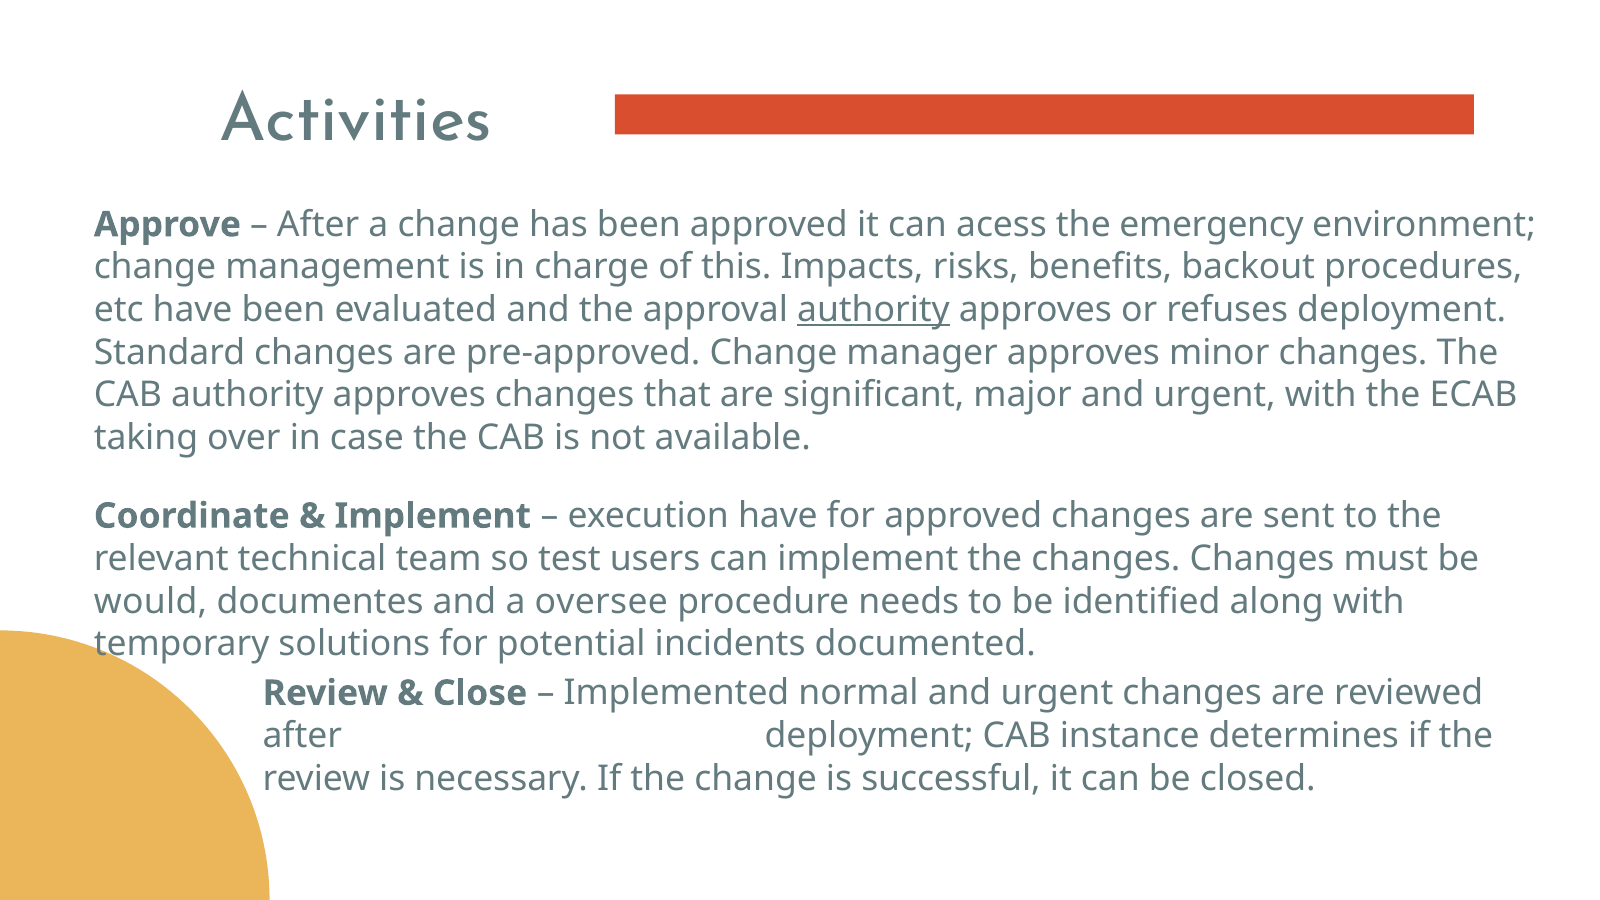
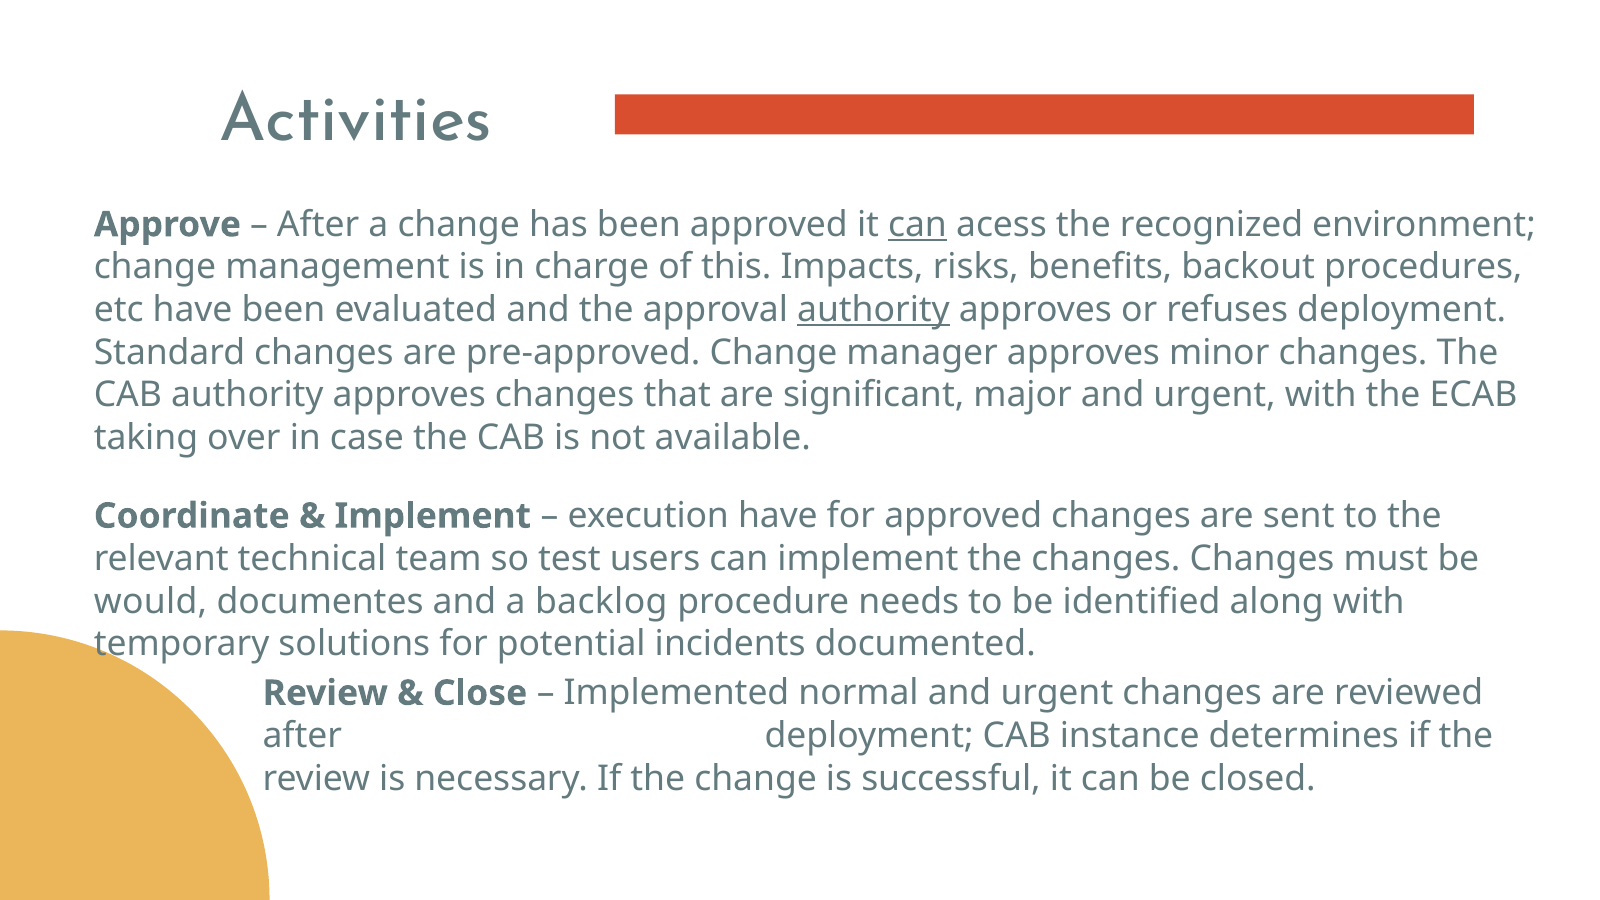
can underline: none -> present (918, 225)
emergency: emergency -> recognized (1211, 225)
oversee: oversee -> backlog (601, 601)
